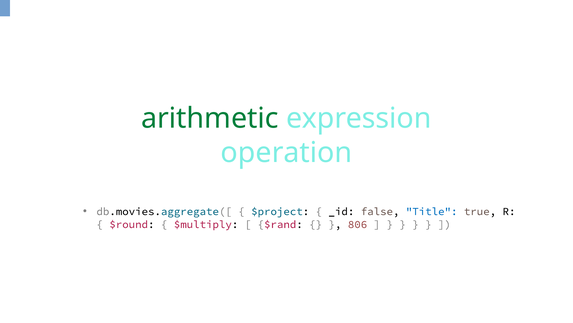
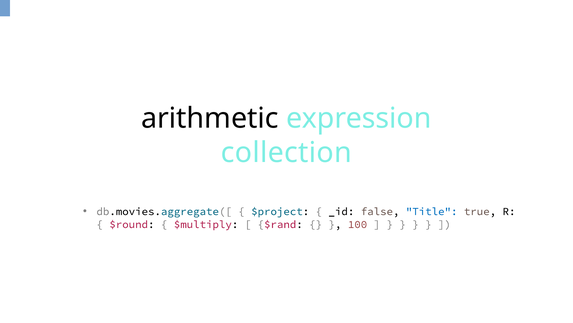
arithmetic colour: green -> black (210, 118)
operation: operation -> collection (286, 152)
806: 806 -> 100 (358, 224)
